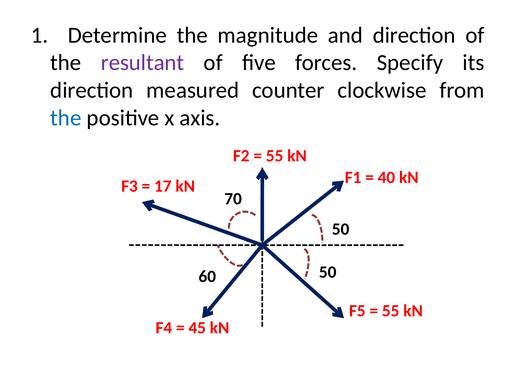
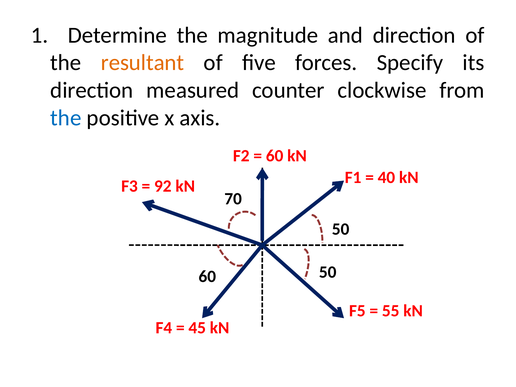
resultant colour: purple -> orange (143, 63)
55: 55 -> 60 (275, 156)
17: 17 -> 92 (163, 186)
